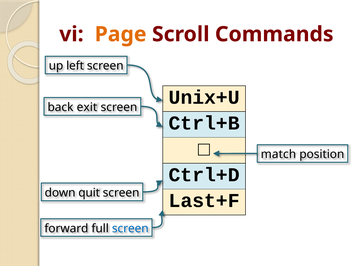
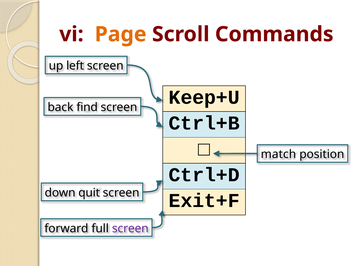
Unix+U: Unix+U -> Keep+U (204, 97)
exit: exit -> find (87, 107)
Last+F: Last+F -> Exit+F (204, 201)
screen colour: blue -> purple (130, 229)
